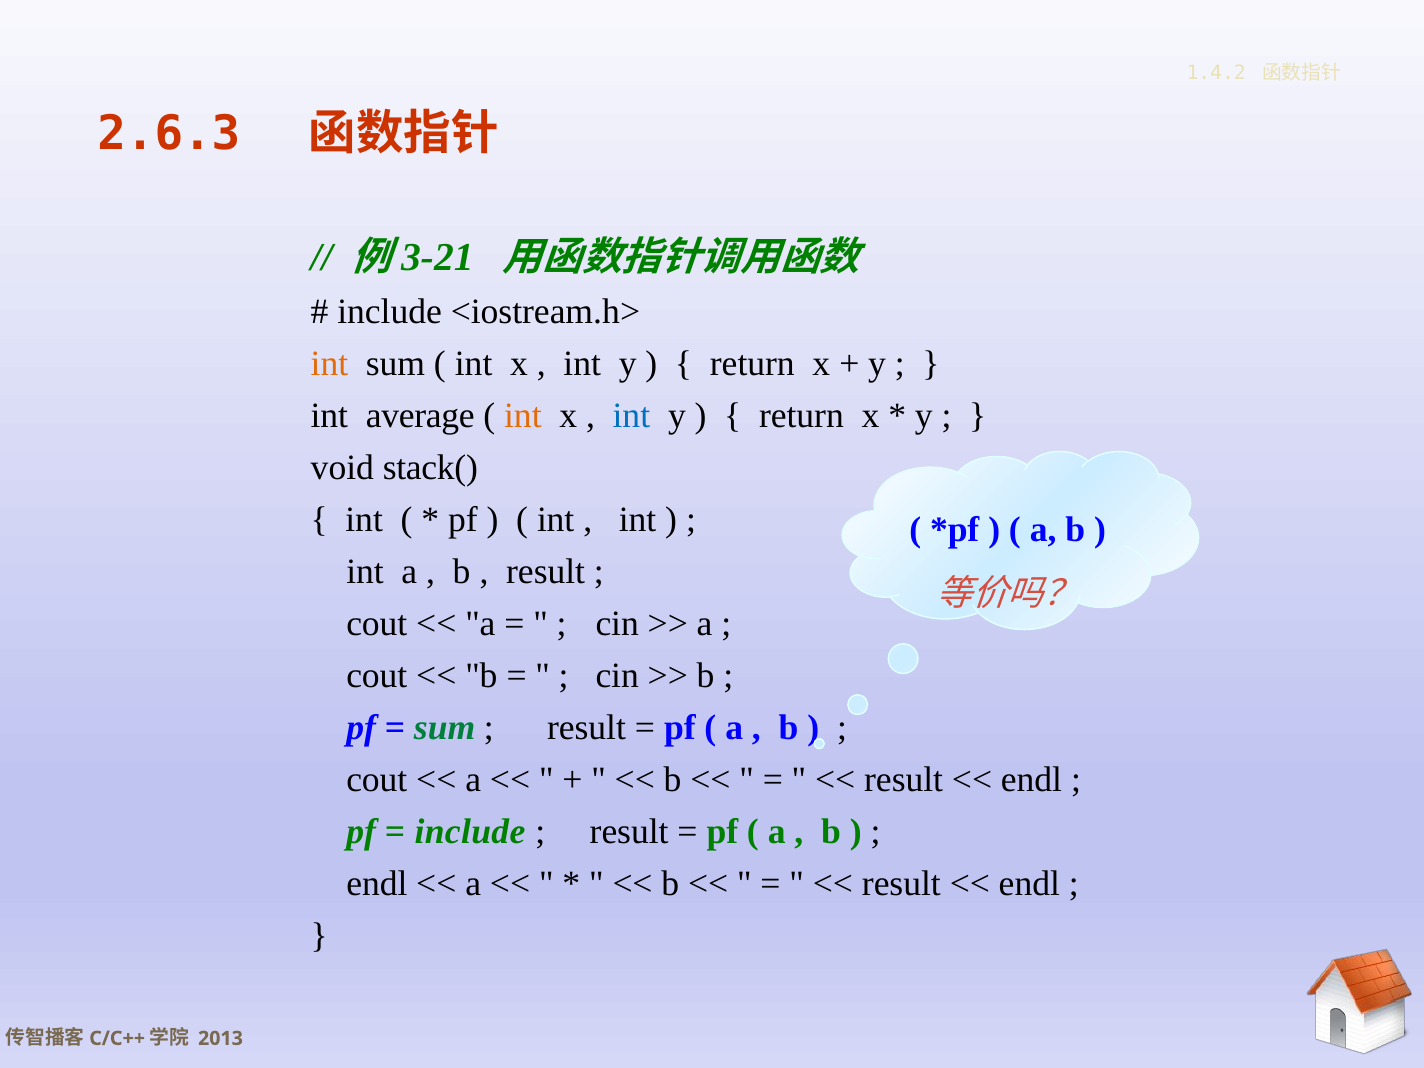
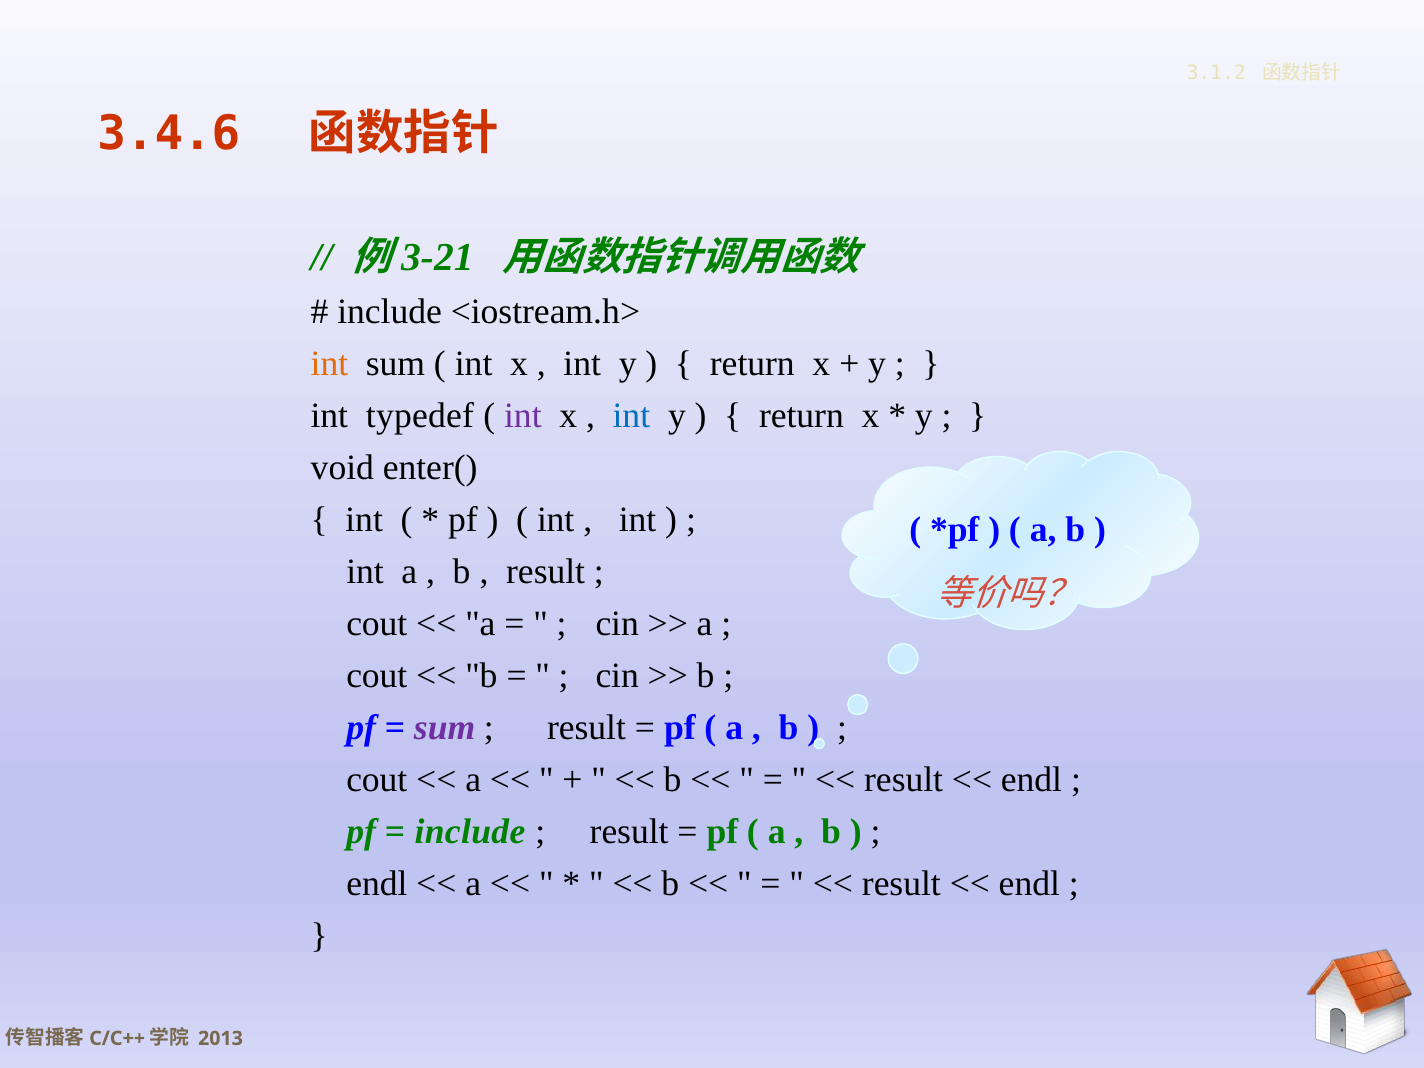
1.4.2: 1.4.2 -> 3.1.2 (1216, 73)
2.6.3: 2.6.3 -> 3.4.6 (169, 134)
average: average -> typedef (420, 416)
int colour: orange -> purple (523, 416)
stack(: stack( -> enter( (430, 468)
sum colour: green -> purple (445, 728)
